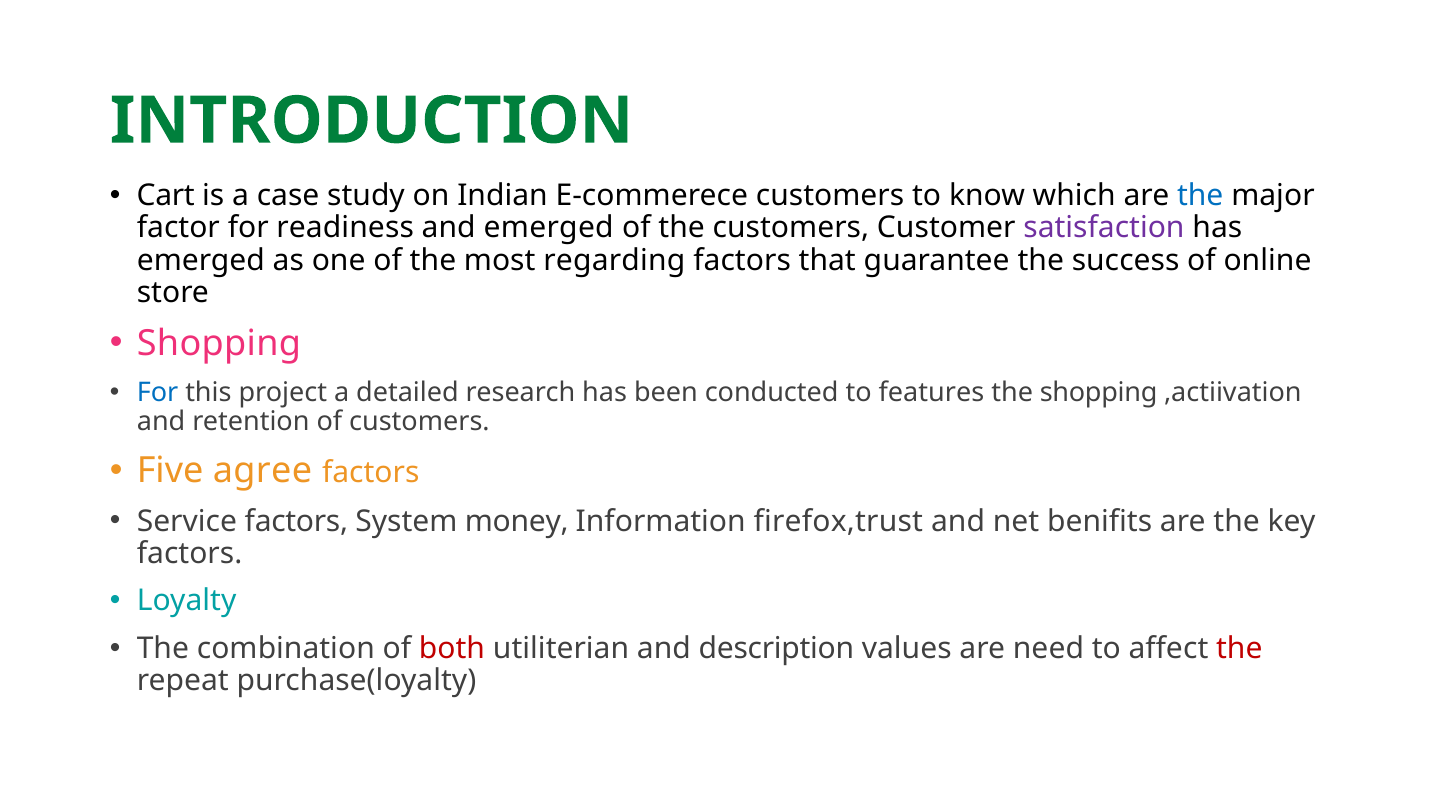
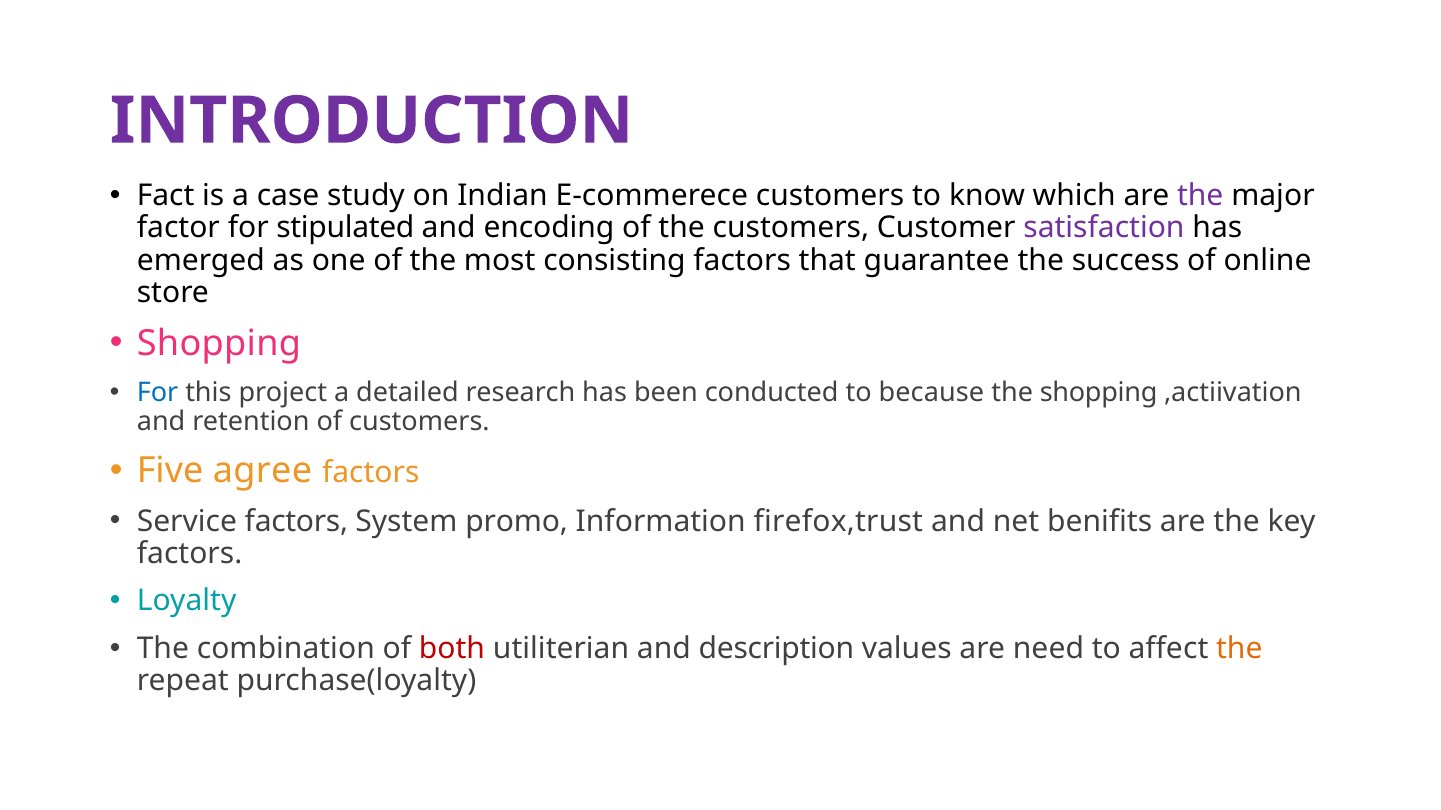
INTRODUCTION colour: green -> purple (372, 121)
Cart: Cart -> Fact (166, 196)
the colour: blue -> purple (1200, 196)
readiness: readiness -> stipulated (345, 228)
and emerged: emerged -> encoding (549, 228)
regarding: regarding -> consisting (615, 261)
features: features -> because (931, 393)
money: money -> promo (517, 522)
the colour: red -> orange (1239, 649)
